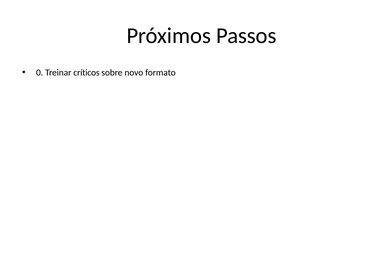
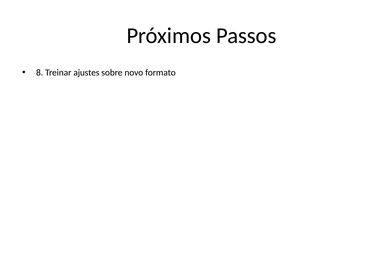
0: 0 -> 8 (40, 73)
críticos: críticos -> ajustes (86, 73)
